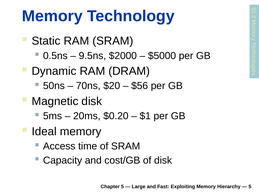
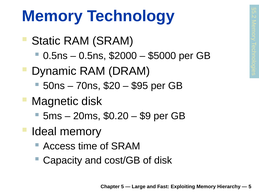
9.5ns: 9.5ns -> 0.5ns (92, 56)
$56: $56 -> $95 (140, 86)
$1: $1 -> $9 (145, 116)
